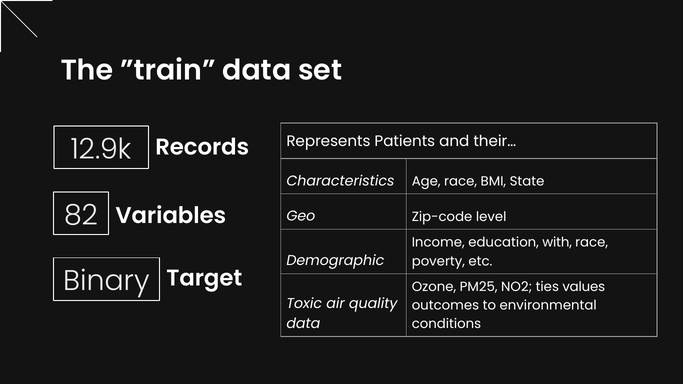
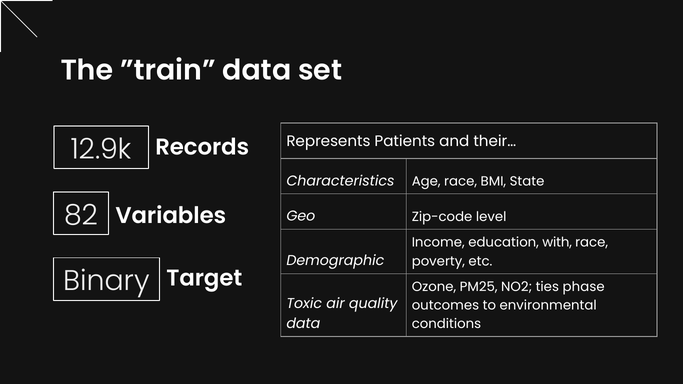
values: values -> phase (584, 287)
